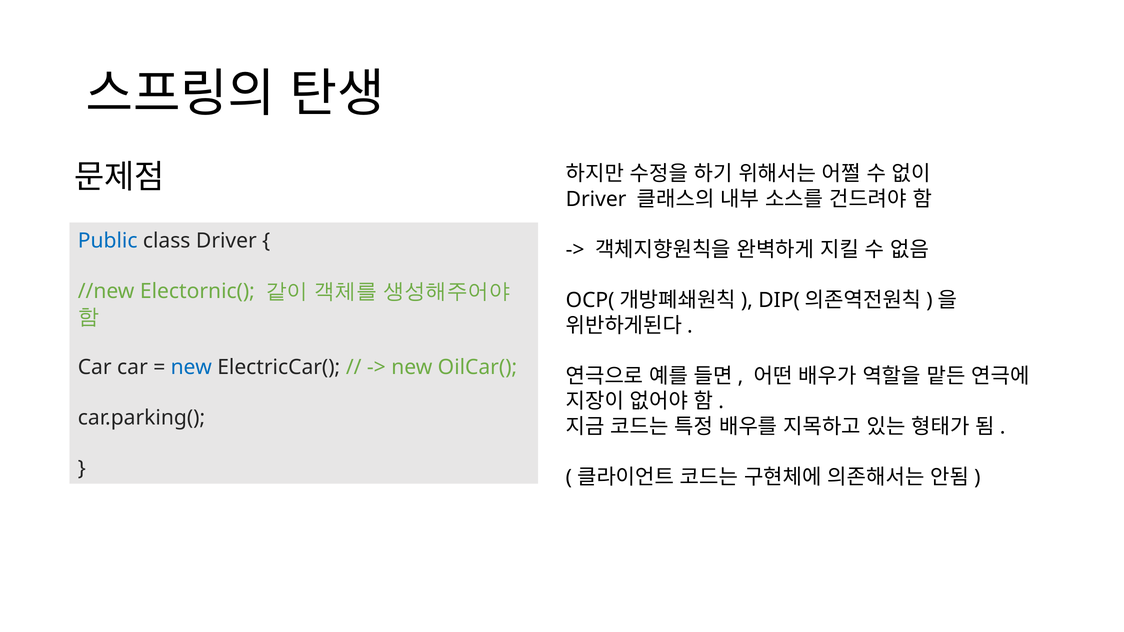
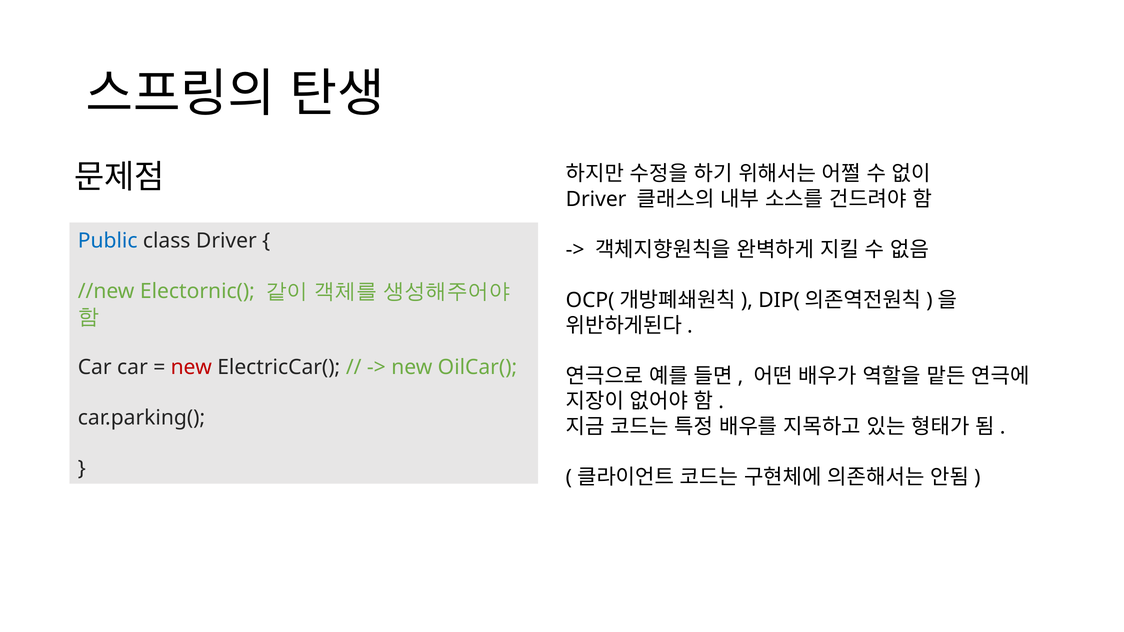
new colour: blue -> red (191, 367)
